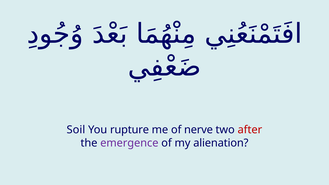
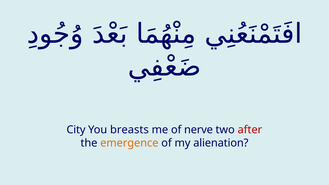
Soil: Soil -> City (76, 130)
rupture: rupture -> breasts (129, 130)
emergence colour: purple -> orange (129, 143)
